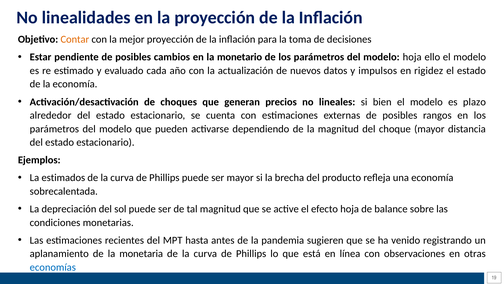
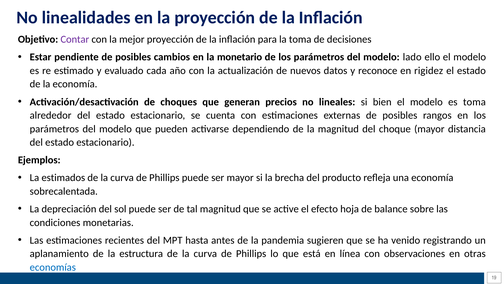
Contar colour: orange -> purple (75, 39)
modelo hoja: hoja -> lado (412, 57)
impulsos: impulsos -> reconoce (378, 71)
es plazo: plazo -> toma (474, 102)
monetaria: monetaria -> estructura (141, 253)
